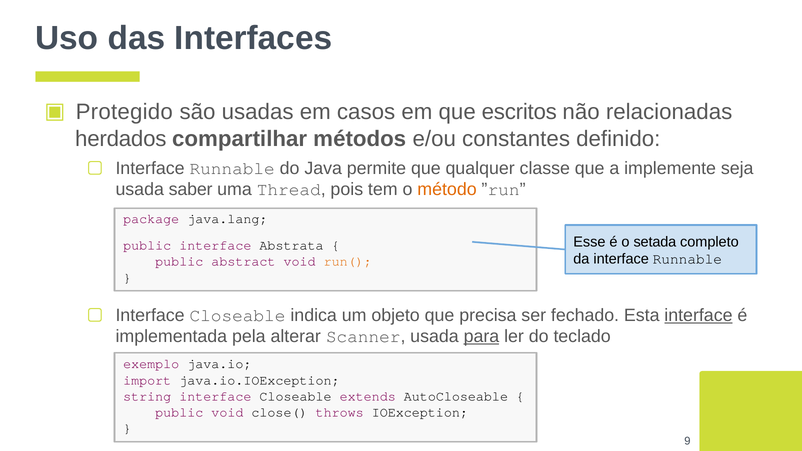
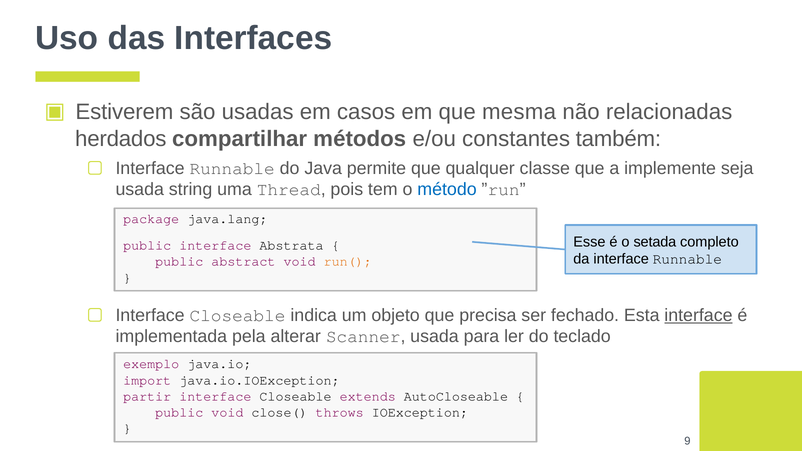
Protegido: Protegido -> Estiverem (124, 112)
escritos: escritos -> mesma (519, 112)
definido: definido -> também (618, 139)
saber: saber -> string (191, 190)
método colour: orange -> blue (447, 190)
para underline: present -> none (481, 337)
string: string -> partir (147, 396)
